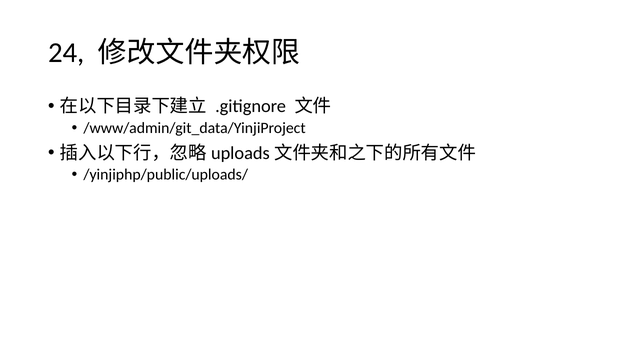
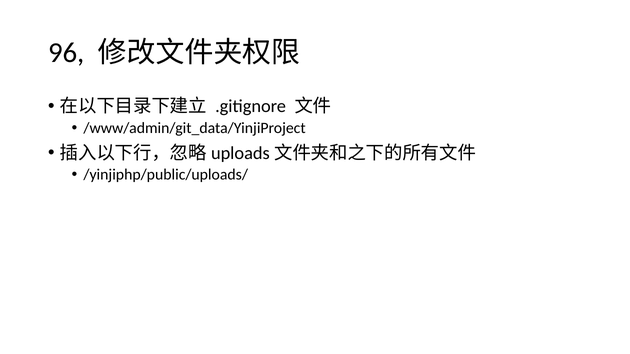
24: 24 -> 96 (66, 53)
